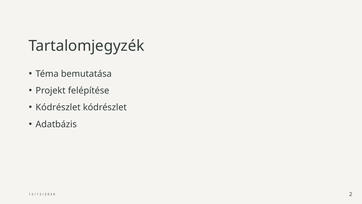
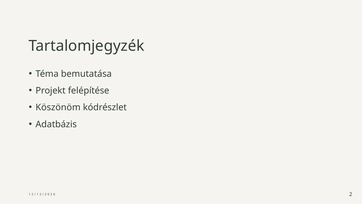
Kódrészlet: Kódrészlet -> Köszönöm (58, 107)
